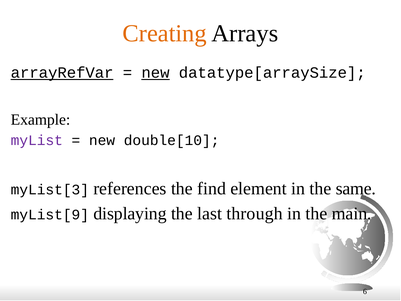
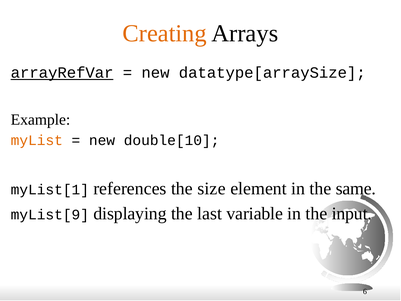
new underline: present -> none (156, 73)
myList colour: purple -> orange (37, 140)
myList[3: myList[3 -> myList[1 (50, 190)
find: find -> size (212, 188)
through: through -> variable (255, 213)
main: main -> input (352, 213)
